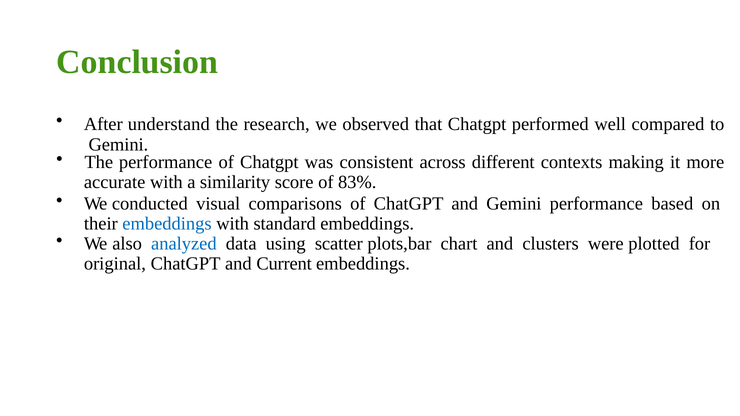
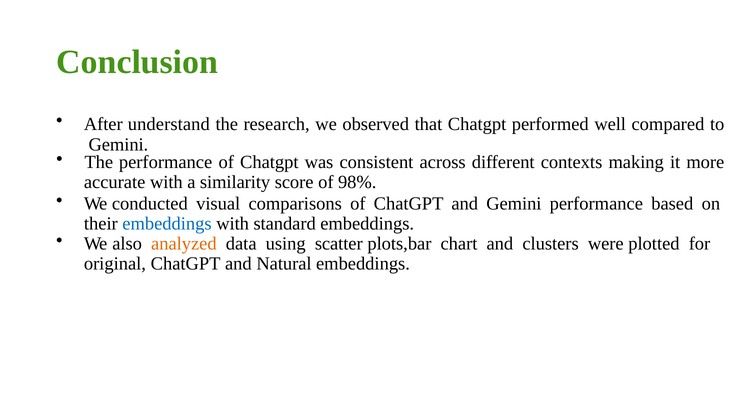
83%: 83% -> 98% (357, 182)
analyzed colour: blue -> orange (184, 244)
Current: Current -> Natural (284, 264)
